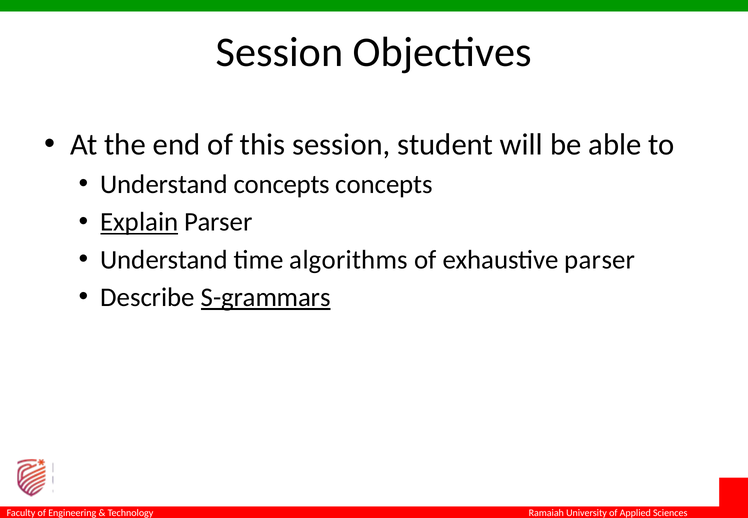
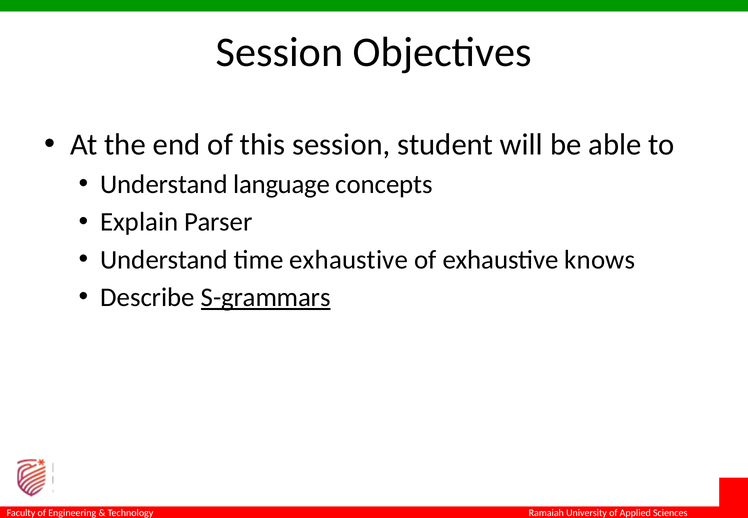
Understand concepts: concepts -> language (282, 184)
Explain underline: present -> none (139, 222)
time algorithms: algorithms -> exhaustive (349, 260)
exhaustive parser: parser -> knows (600, 260)
